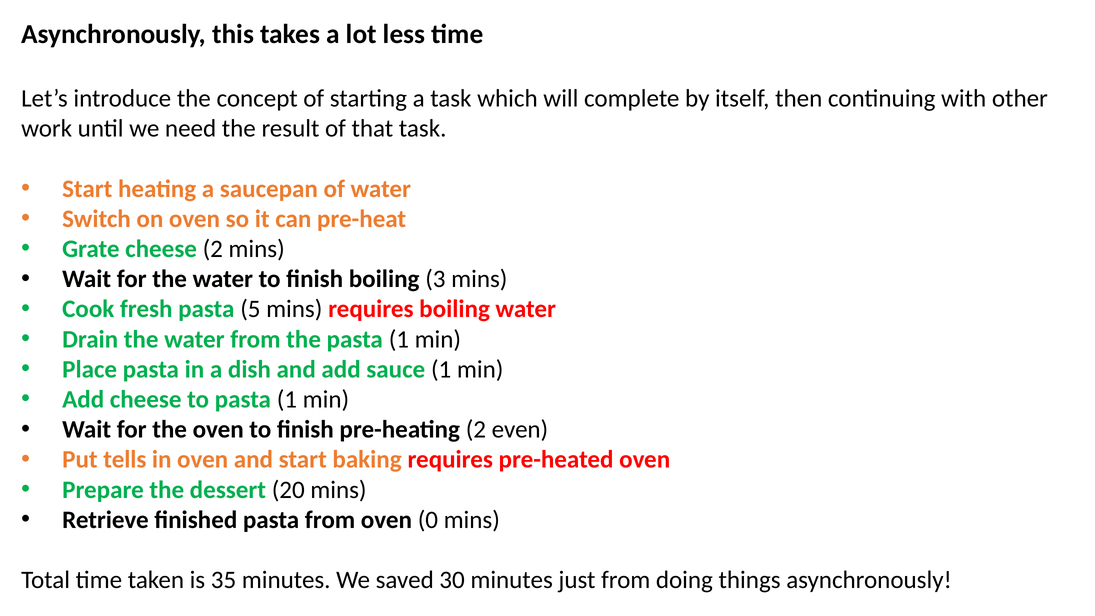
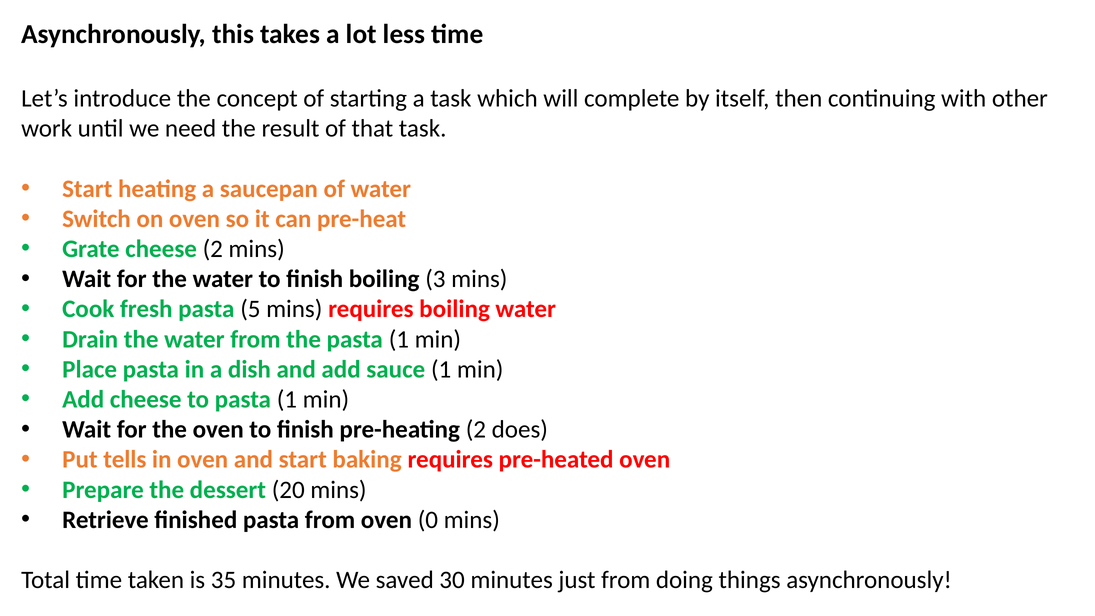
even: even -> does (520, 430)
